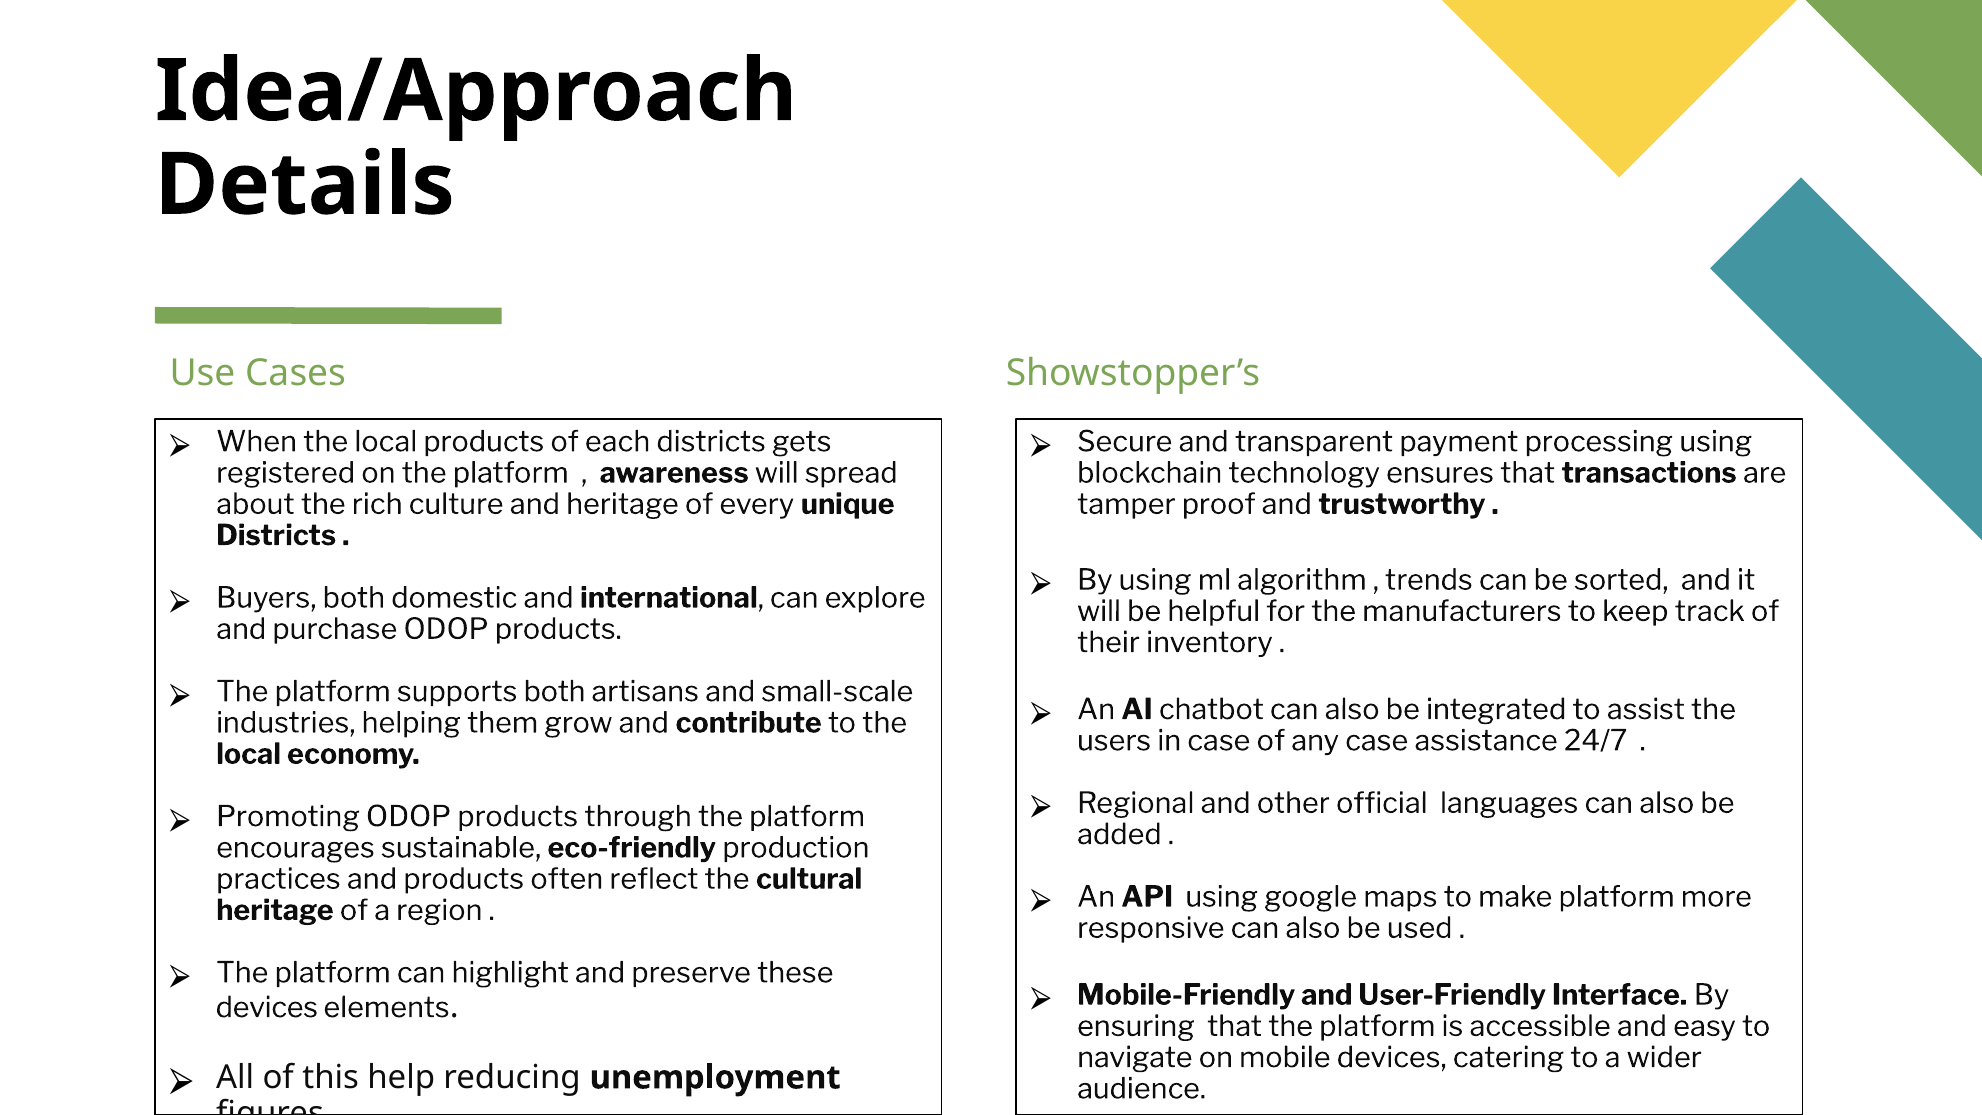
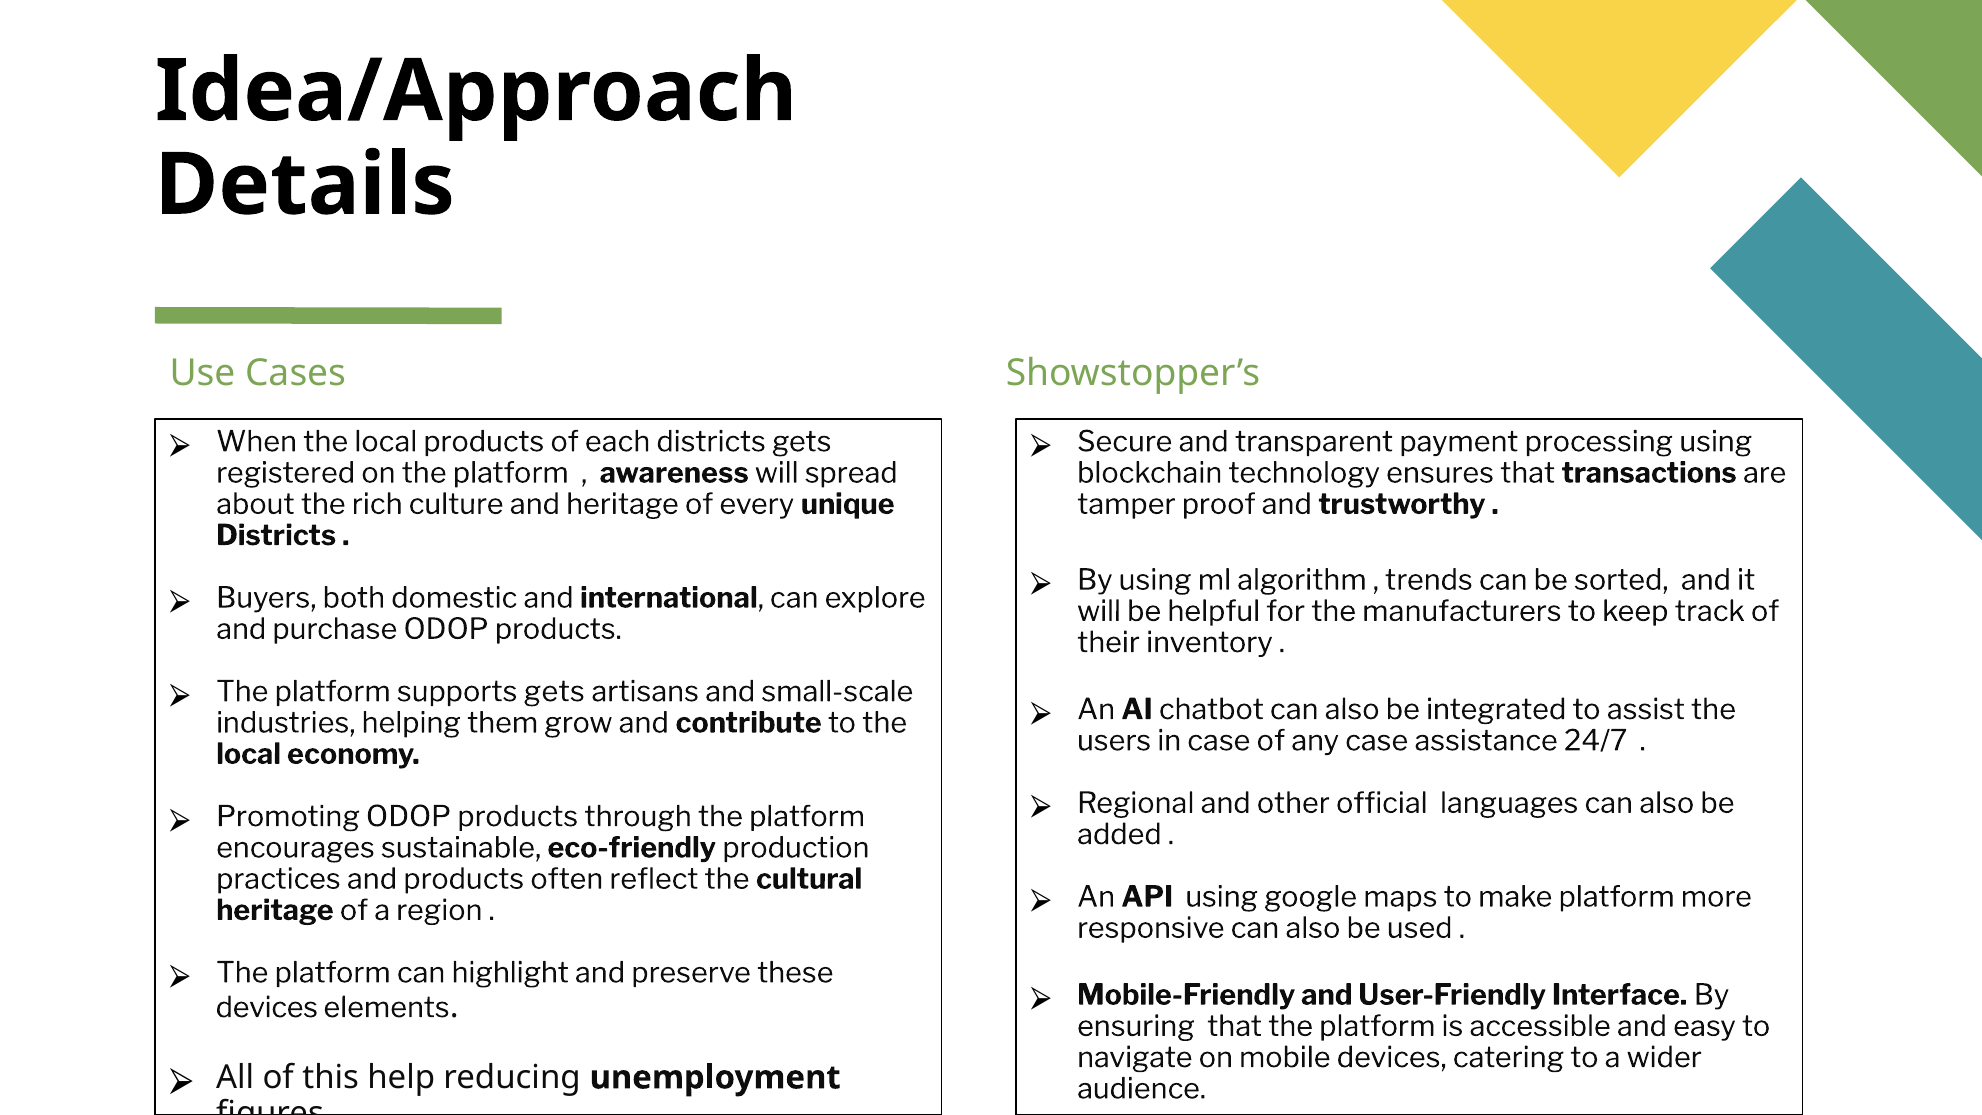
supports both: both -> gets (554, 692)
